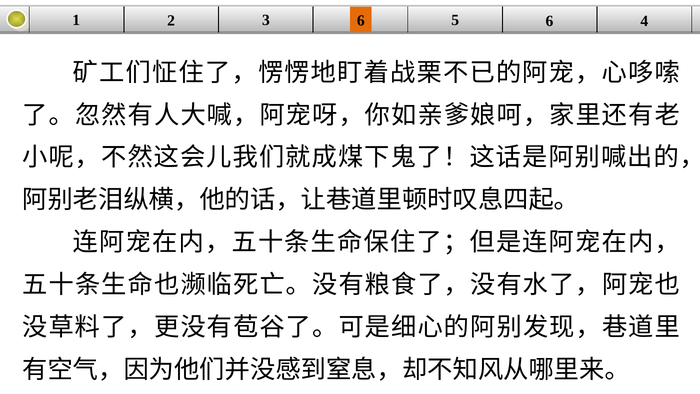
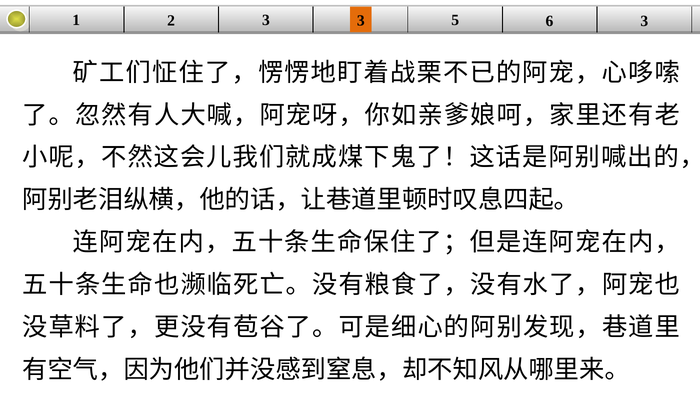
3 6: 6 -> 3 (361, 21)
6 4: 4 -> 3 (644, 21)
